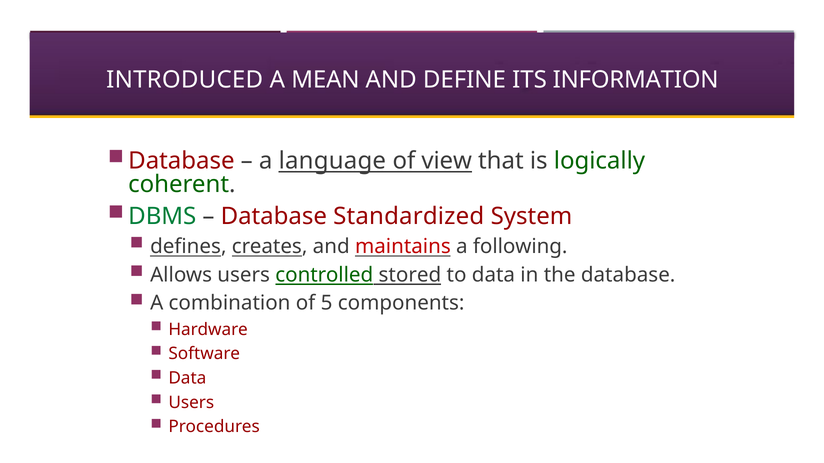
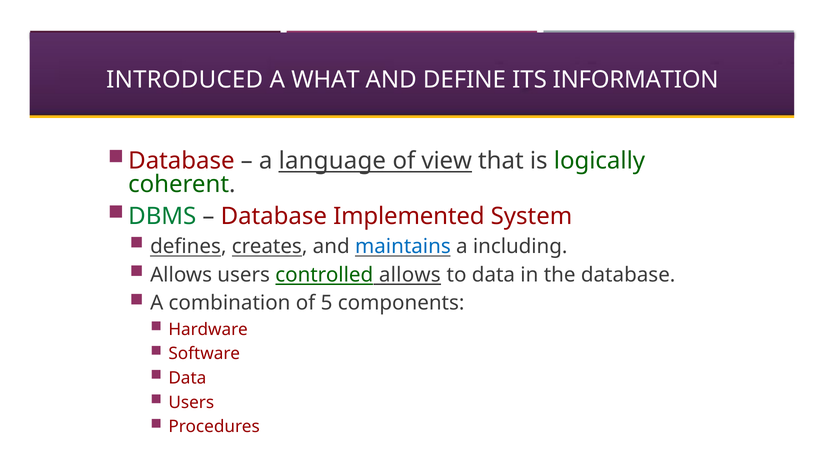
MEAN: MEAN -> WHAT (325, 80)
Standardized: Standardized -> Implemented (409, 217)
maintains colour: red -> blue (403, 247)
following: following -> including (520, 247)
controlled stored: stored -> allows (410, 275)
